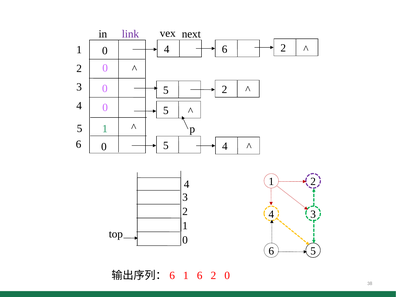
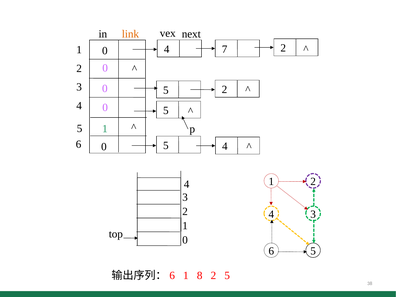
link colour: purple -> orange (130, 34)
4 6: 6 -> 7 (225, 49)
1 6: 6 -> 8 (200, 276)
0: 0 -> 5 (227, 276)
